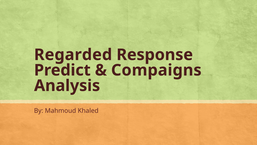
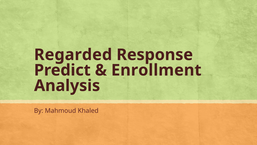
Compaigns: Compaigns -> Enrollment (156, 70)
